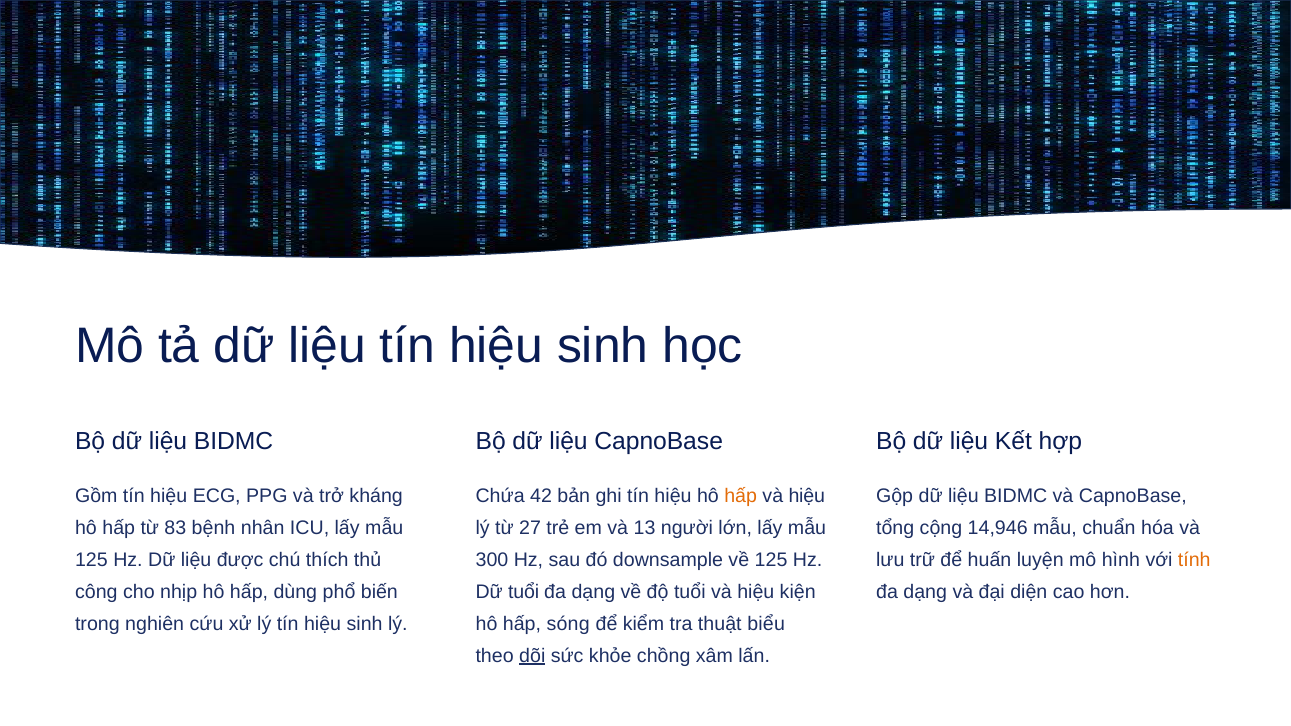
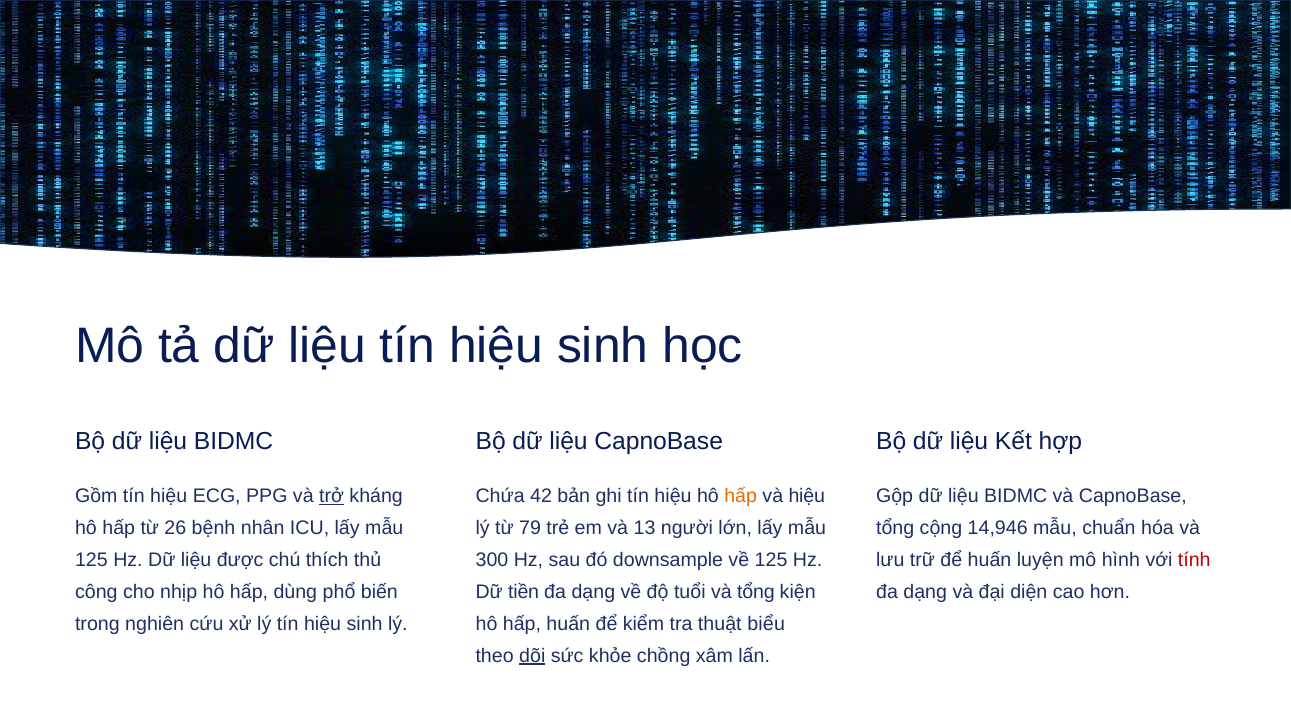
trở underline: none -> present (332, 496)
83: 83 -> 26 (175, 528)
27: 27 -> 79 (530, 528)
tính colour: orange -> red (1194, 560)
Dữ tuổi: tuổi -> tiền (524, 592)
tuổi và hiệu: hiệu -> tổng (756, 592)
hấp sóng: sóng -> huấn (568, 624)
